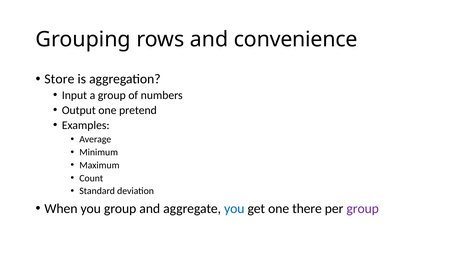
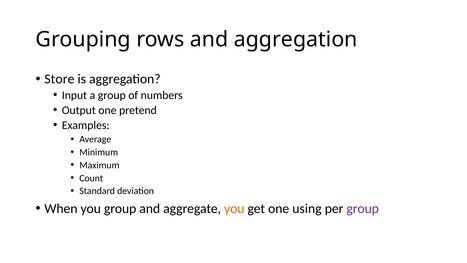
and convenience: convenience -> aggregation (296, 39)
you colour: blue -> orange (234, 208)
there: there -> using (307, 208)
